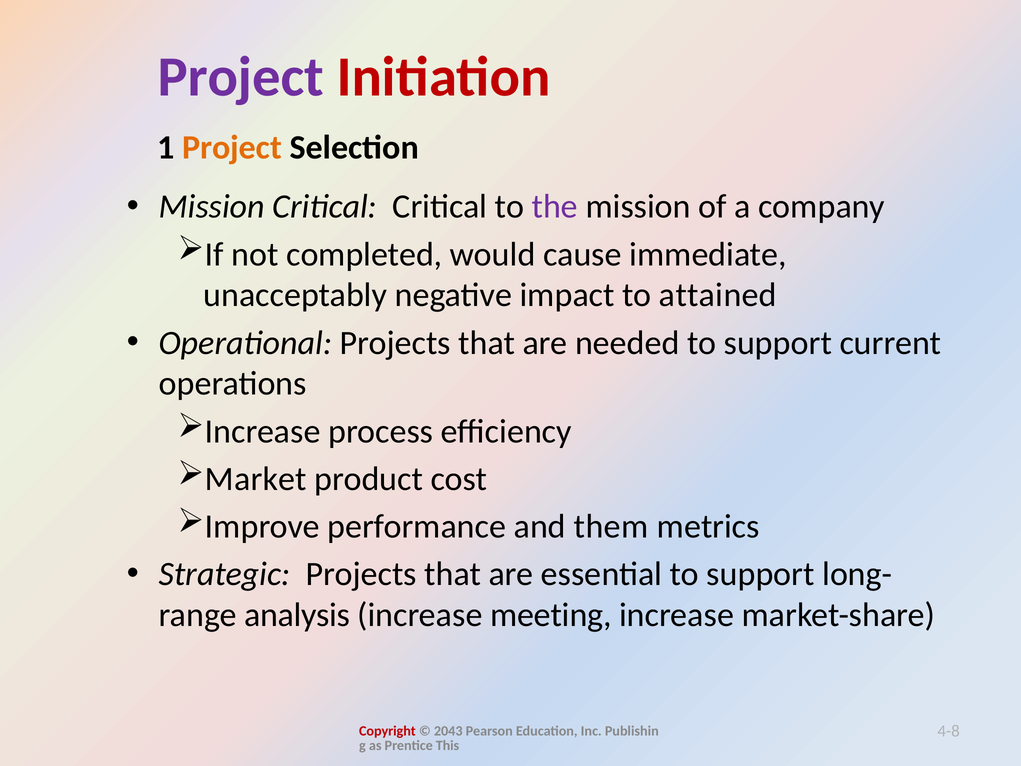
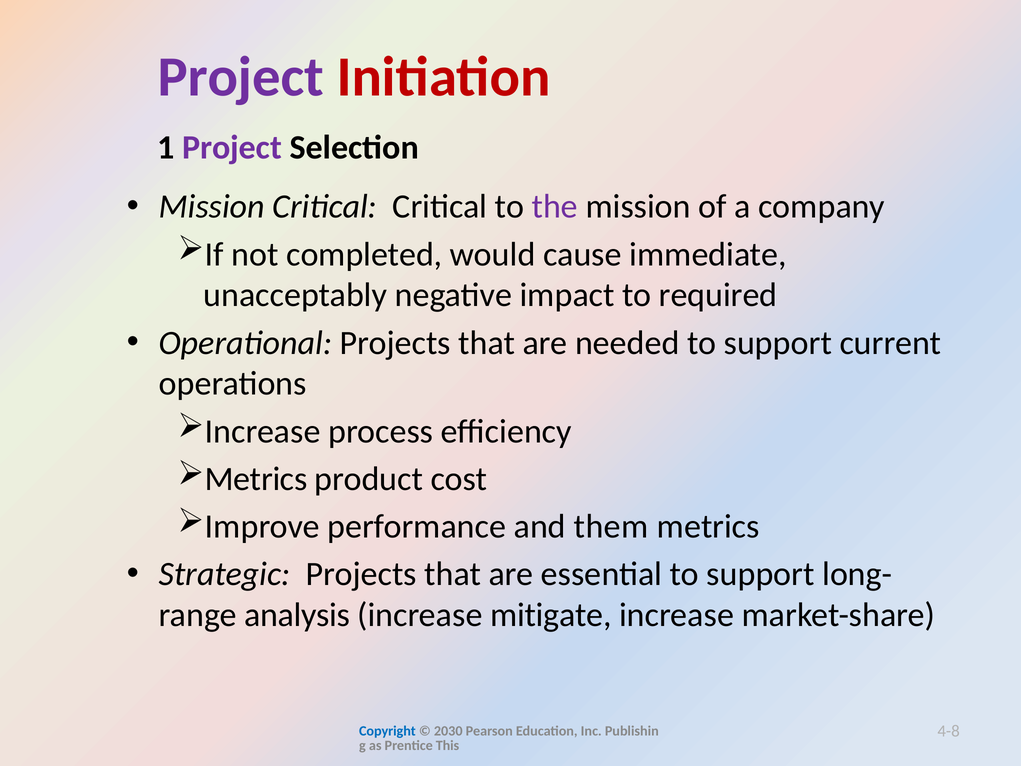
Project colour: orange -> purple (232, 148)
attained: attained -> required (718, 295)
Market: Market -> Metrics (256, 479)
meeting: meeting -> mitigate (551, 615)
Copyright colour: red -> blue (387, 731)
2043: 2043 -> 2030 (448, 731)
